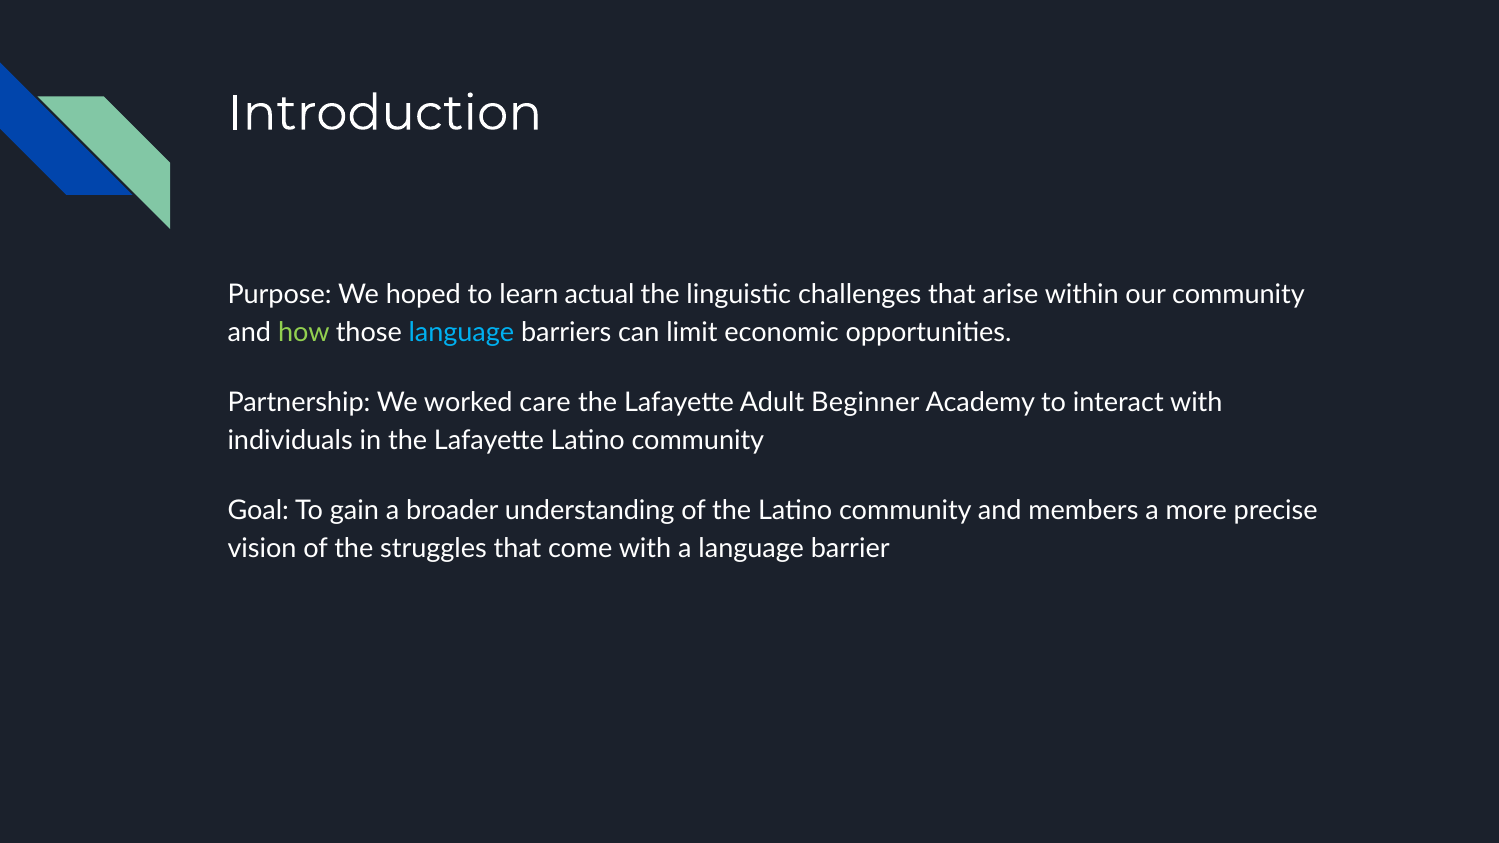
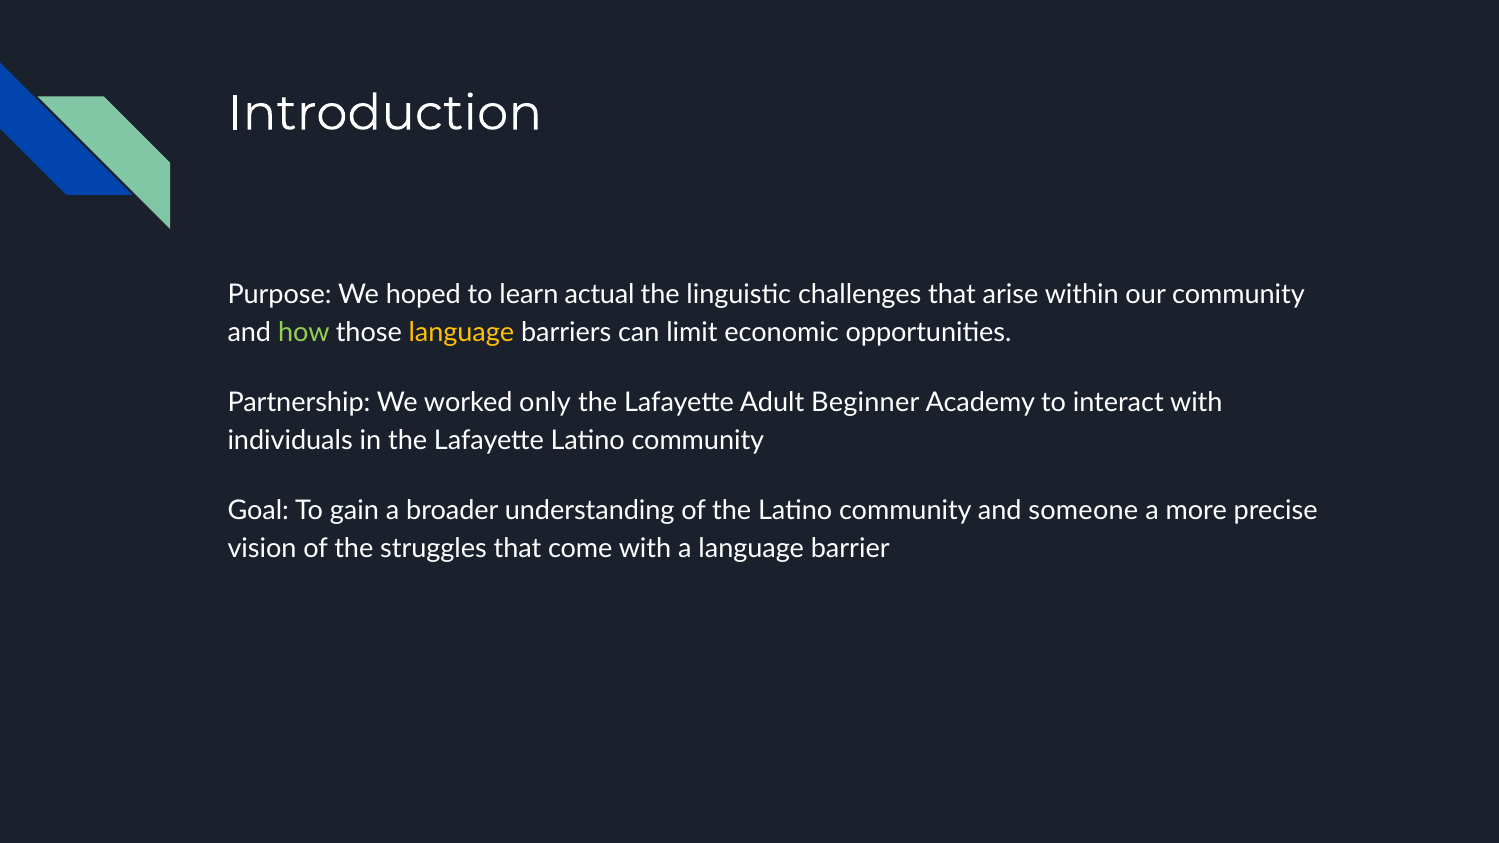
language colour: light blue -> yellow (461, 332)
care: care -> only (545, 403)
members: members -> someone (1083, 511)
